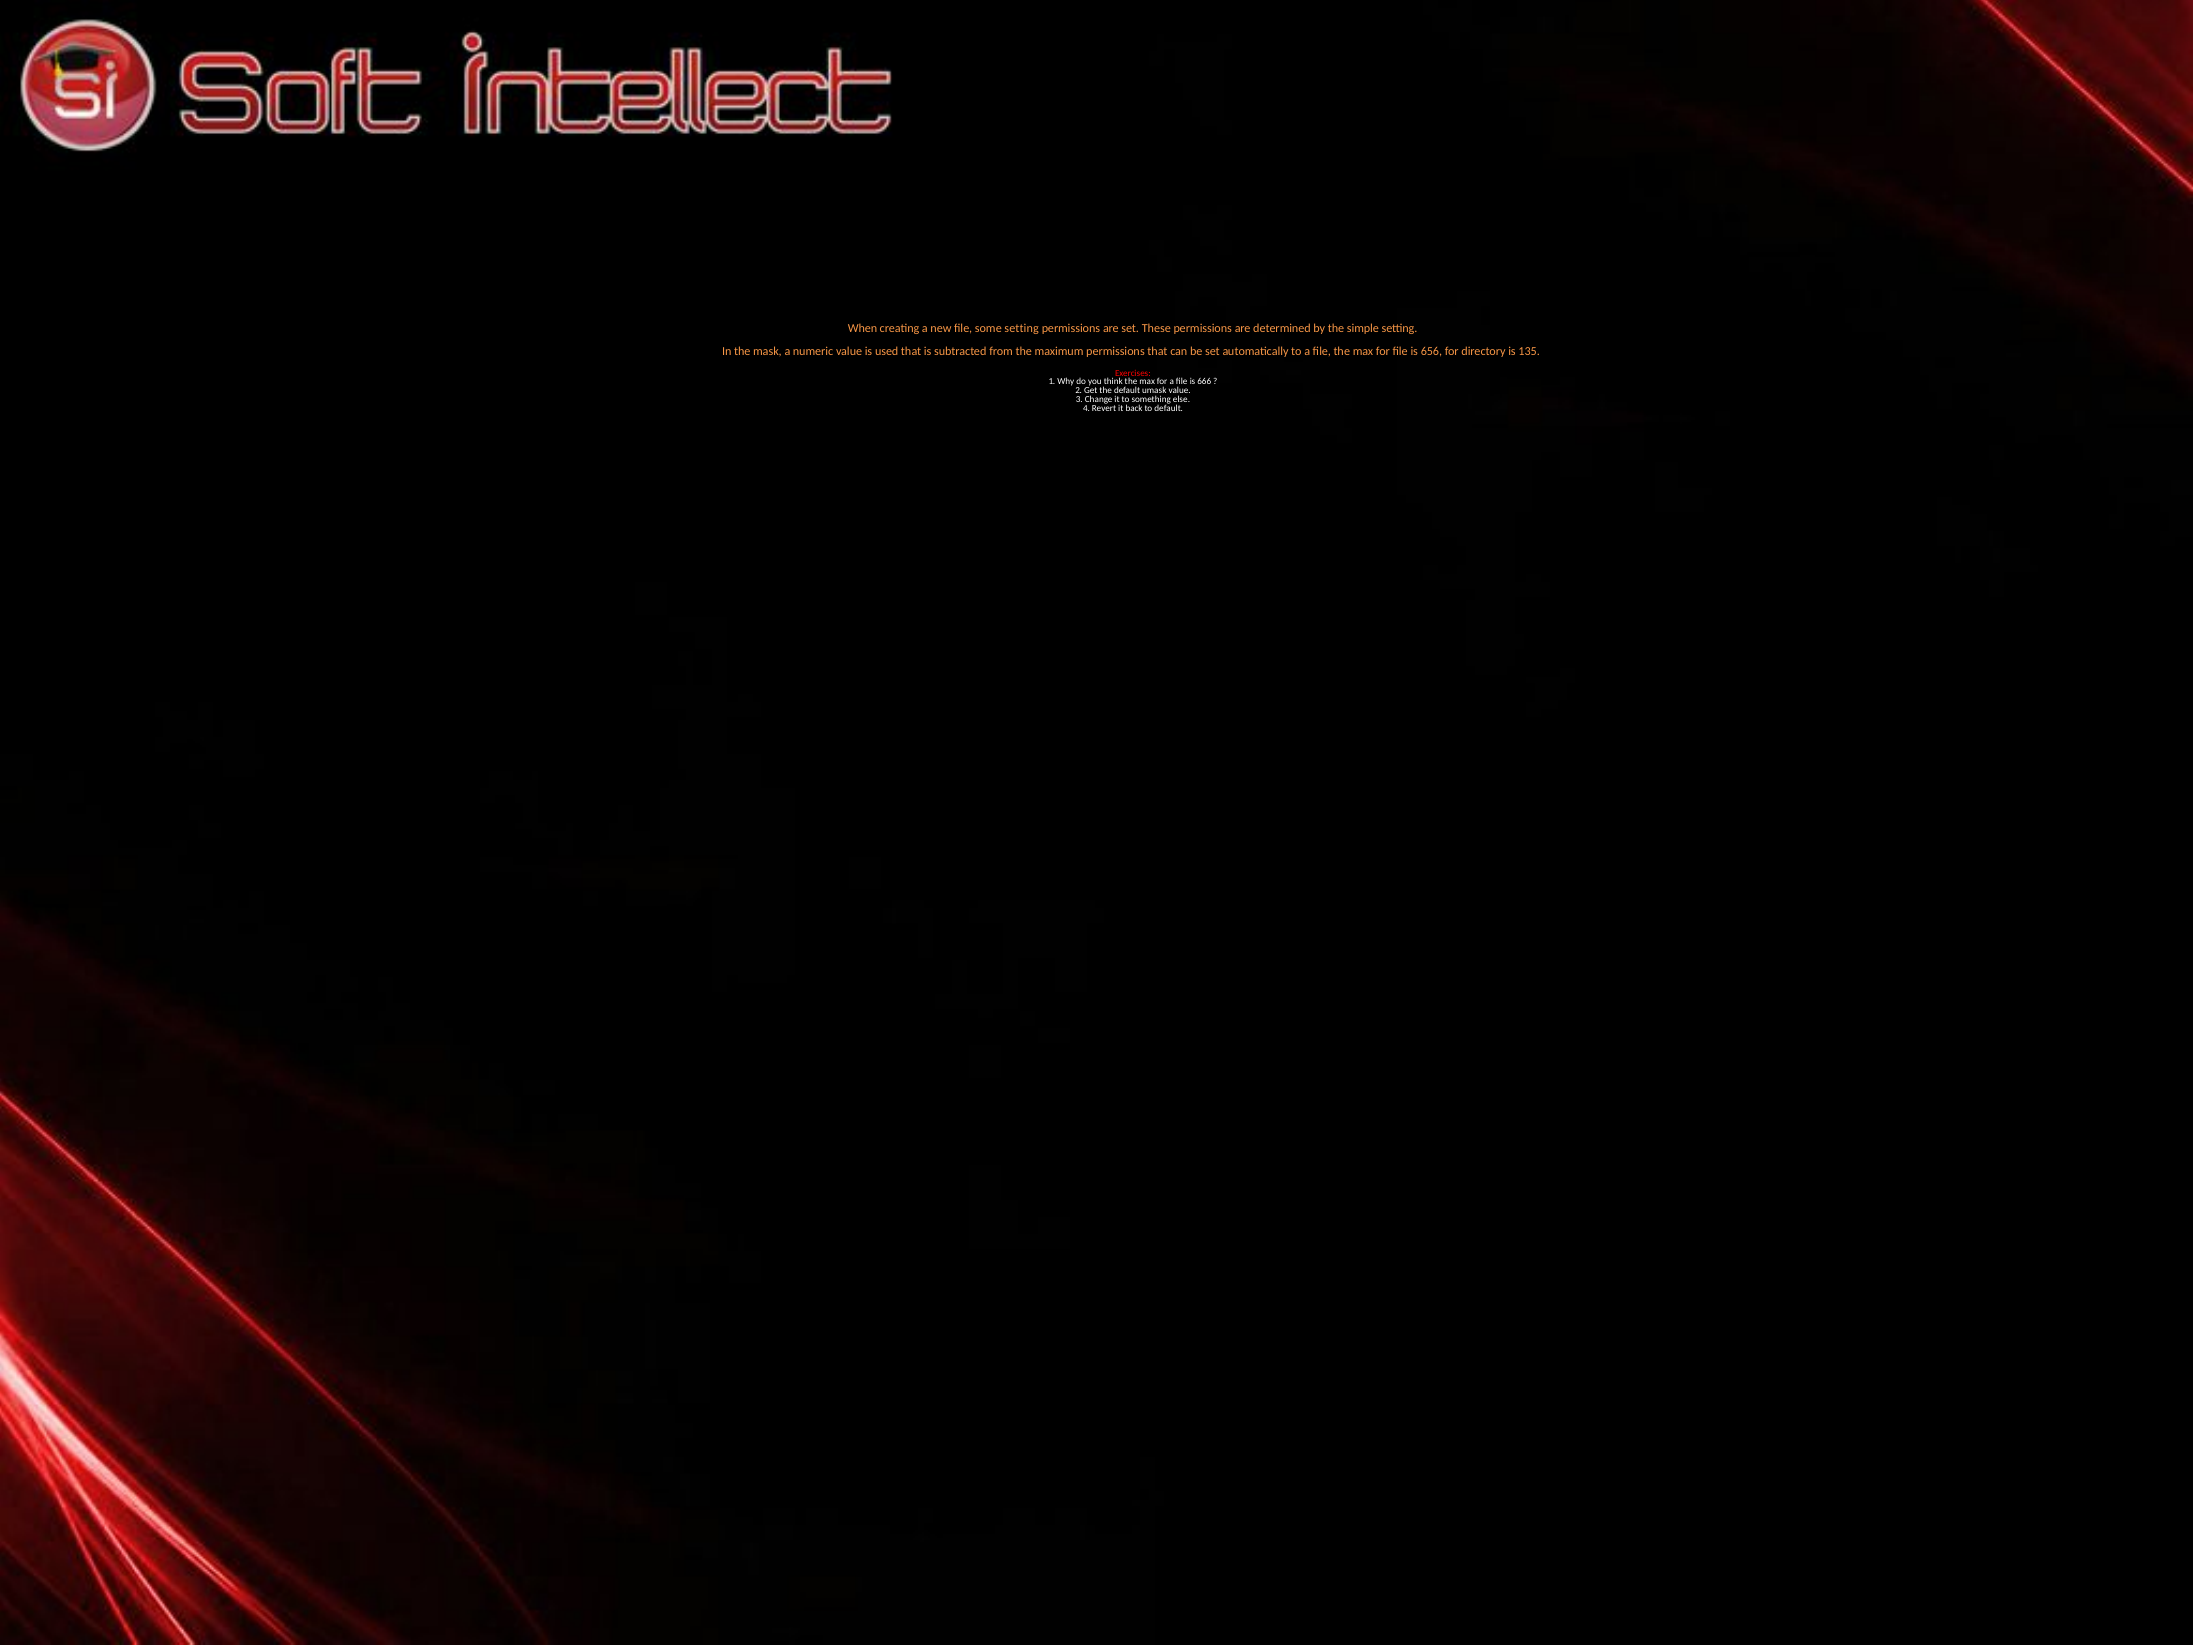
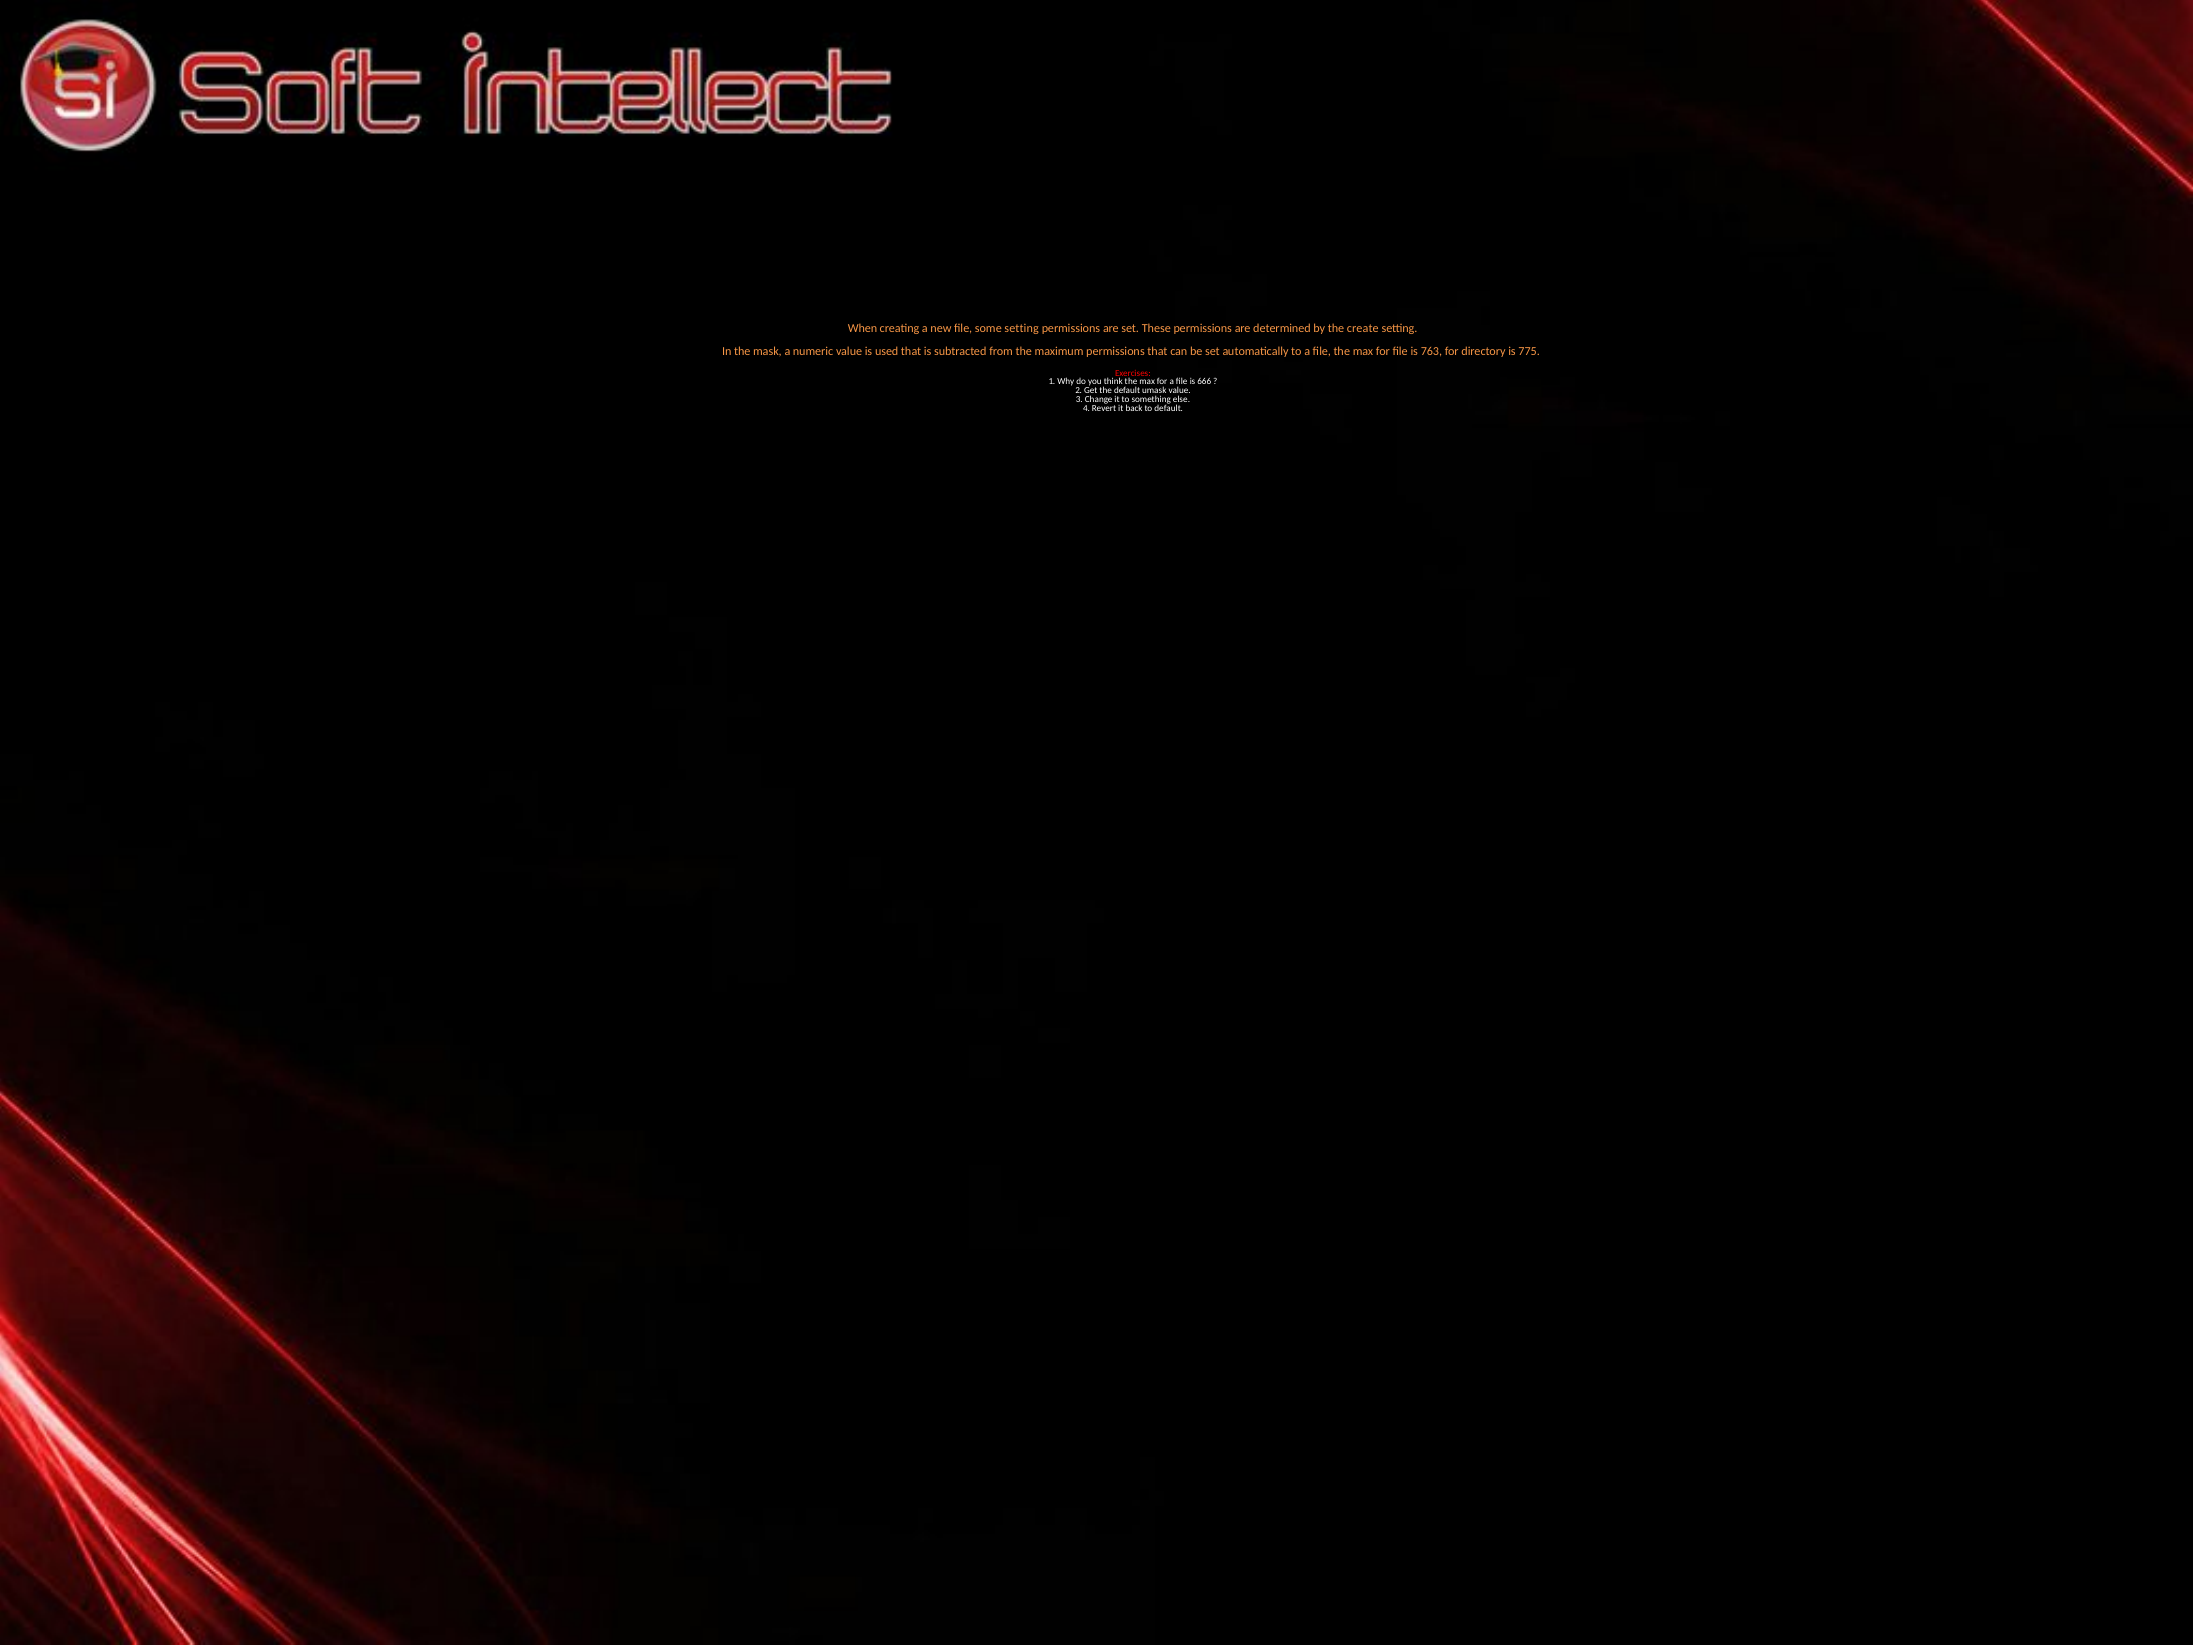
simple: simple -> create (1363, 328)
656: 656 -> 763 (1431, 352)
135: 135 -> 775 (1529, 352)
